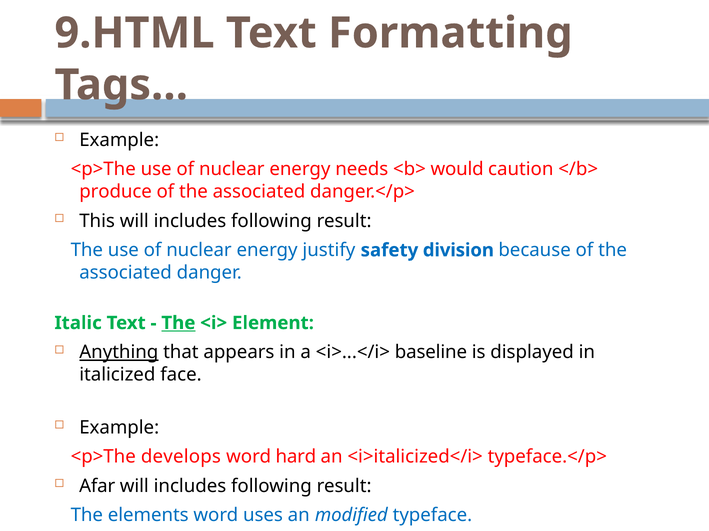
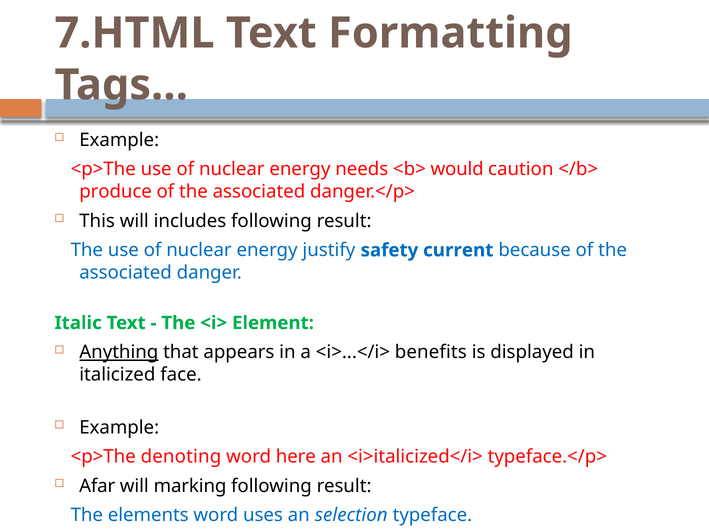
9.HTML: 9.HTML -> 7.HTML (135, 33)
division: division -> current (458, 251)
The underline: present -> none (178, 323)
baseline: baseline -> benefits (431, 353)
develops: develops -> denoting (181, 457)
hard: hard -> here (296, 457)
includes: includes -> marking (190, 487)
modified: modified -> selection (351, 516)
